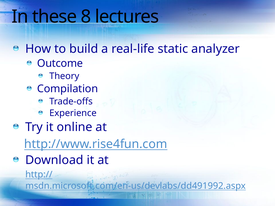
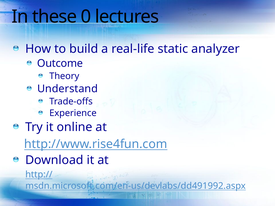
8: 8 -> 0 (86, 17)
Compilation: Compilation -> Understand (68, 89)
